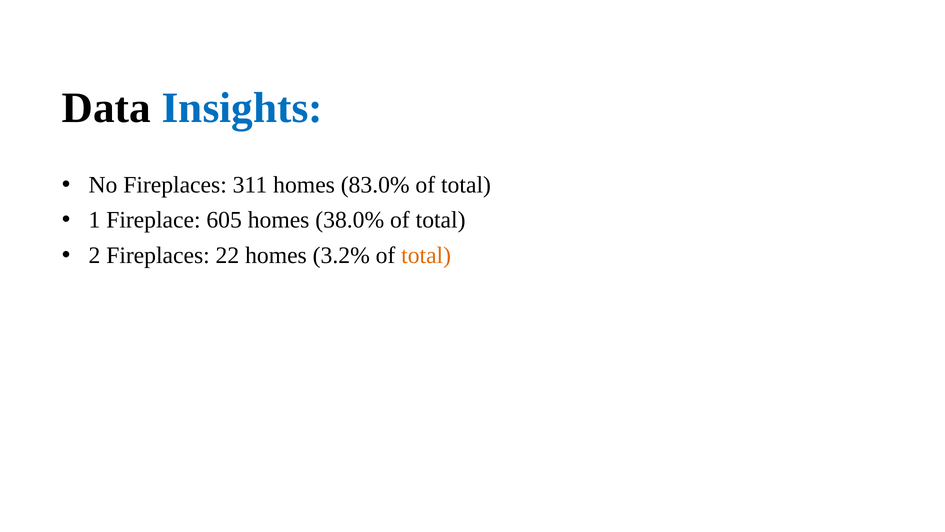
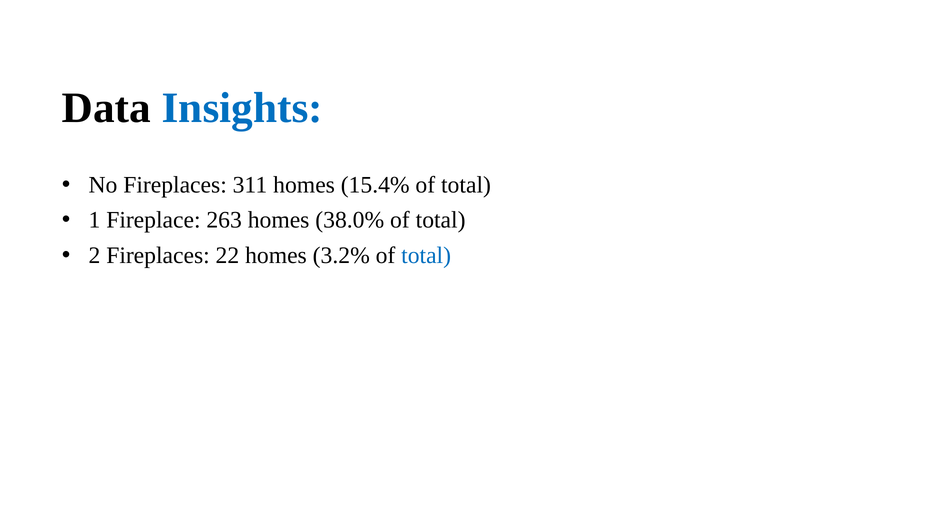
83.0%: 83.0% -> 15.4% (375, 185)
605: 605 -> 263 (224, 220)
total colour: orange -> blue (426, 255)
